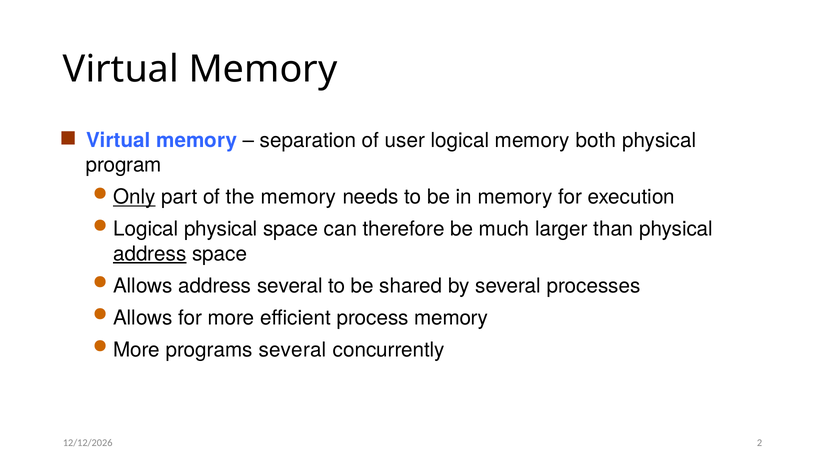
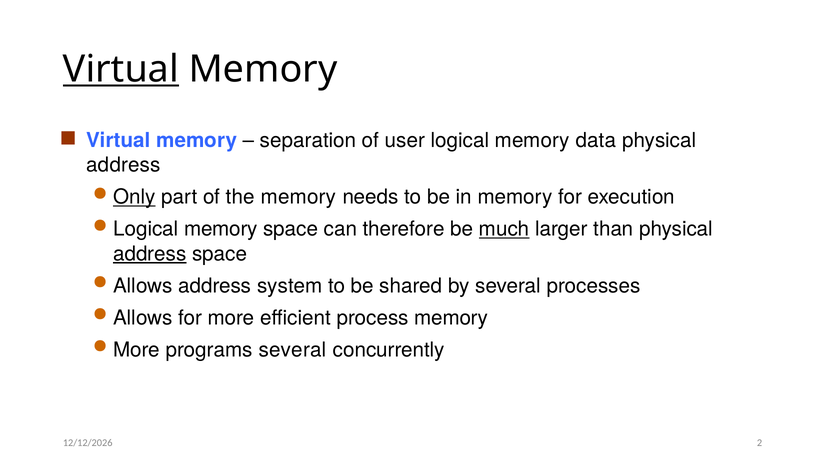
Virtual underline: none -> present (121, 69)
both: both -> data (596, 140)
program: program -> address (123, 165)
physical: physical -> memory (221, 229)
much underline: none -> present (504, 229)
address several: several -> system (290, 286)
